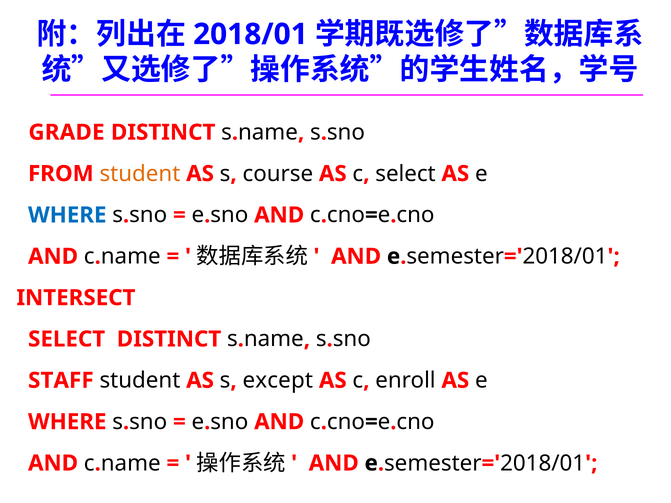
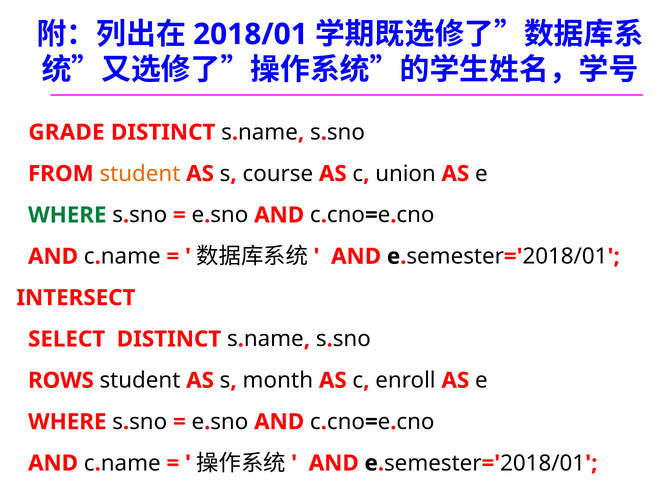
select: select -> union (406, 174)
WHERE colour: blue -> green (67, 215)
STAFF: STAFF -> ROWS (61, 381)
except: except -> month (278, 381)
